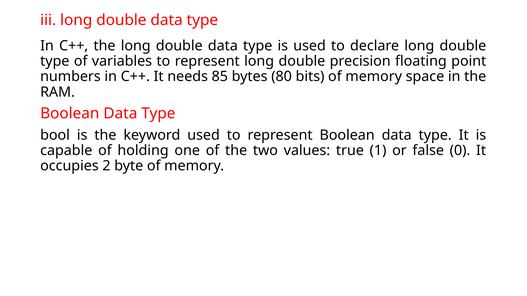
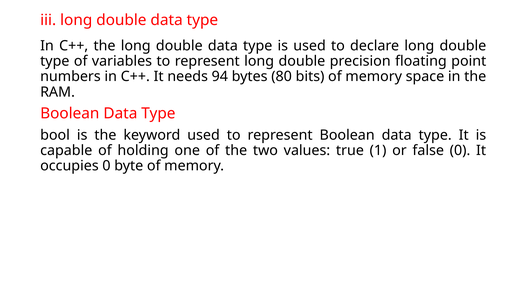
85: 85 -> 94 (220, 77)
occupies 2: 2 -> 0 (106, 166)
